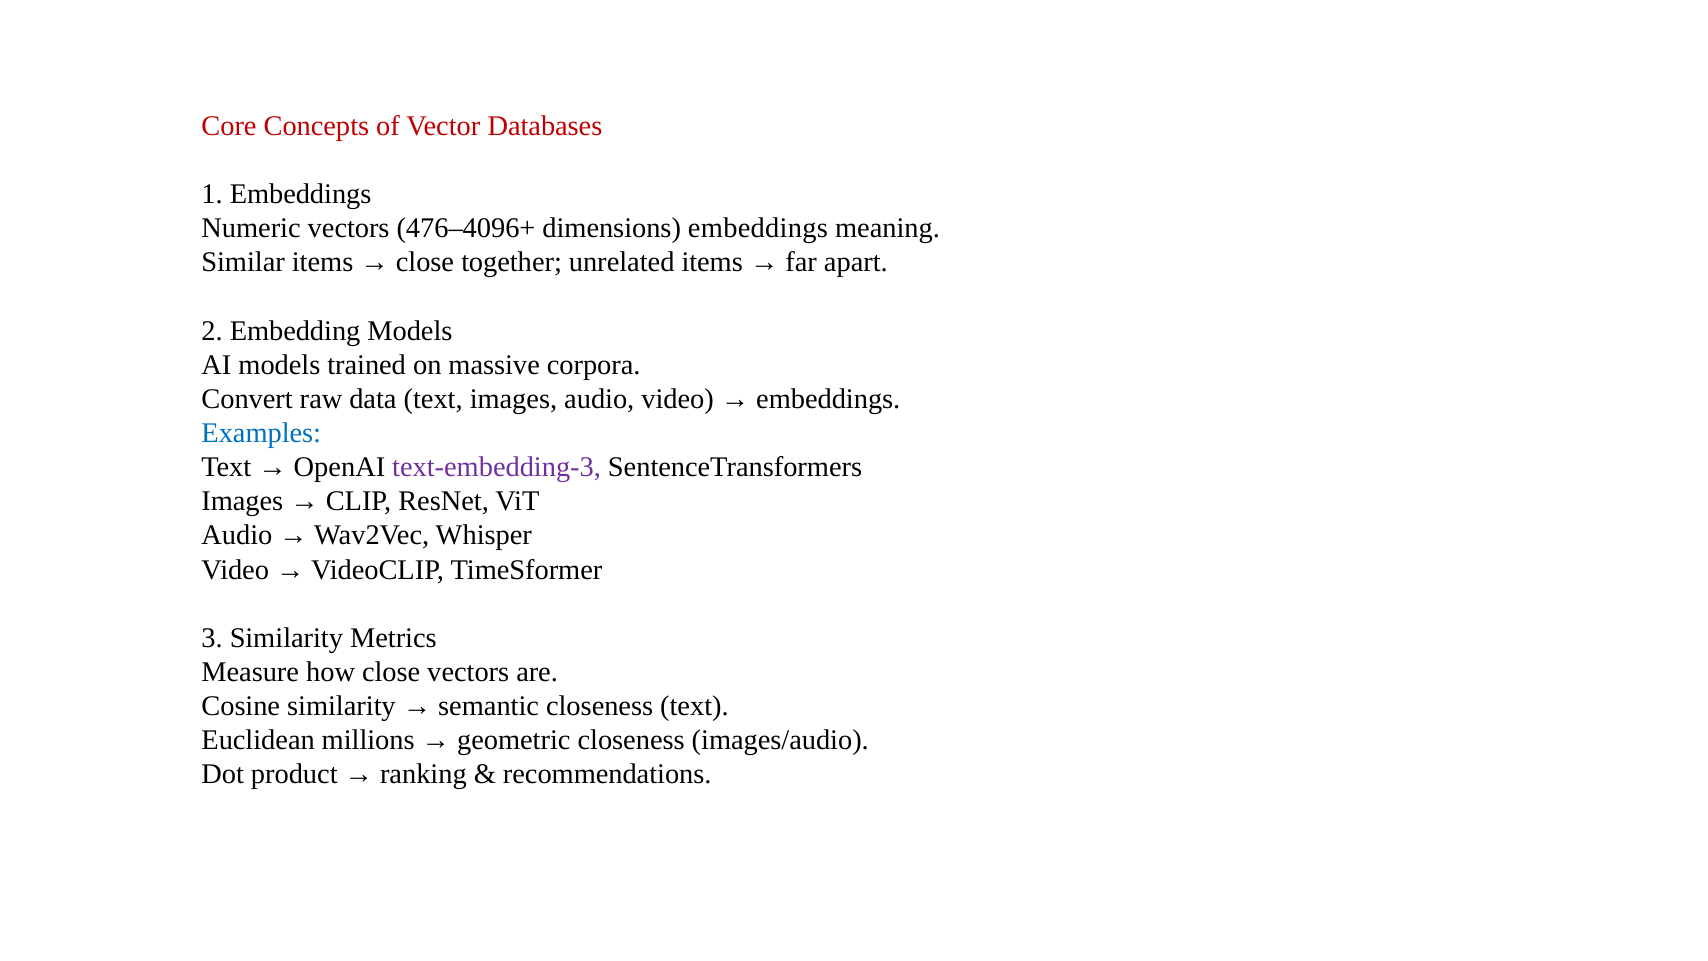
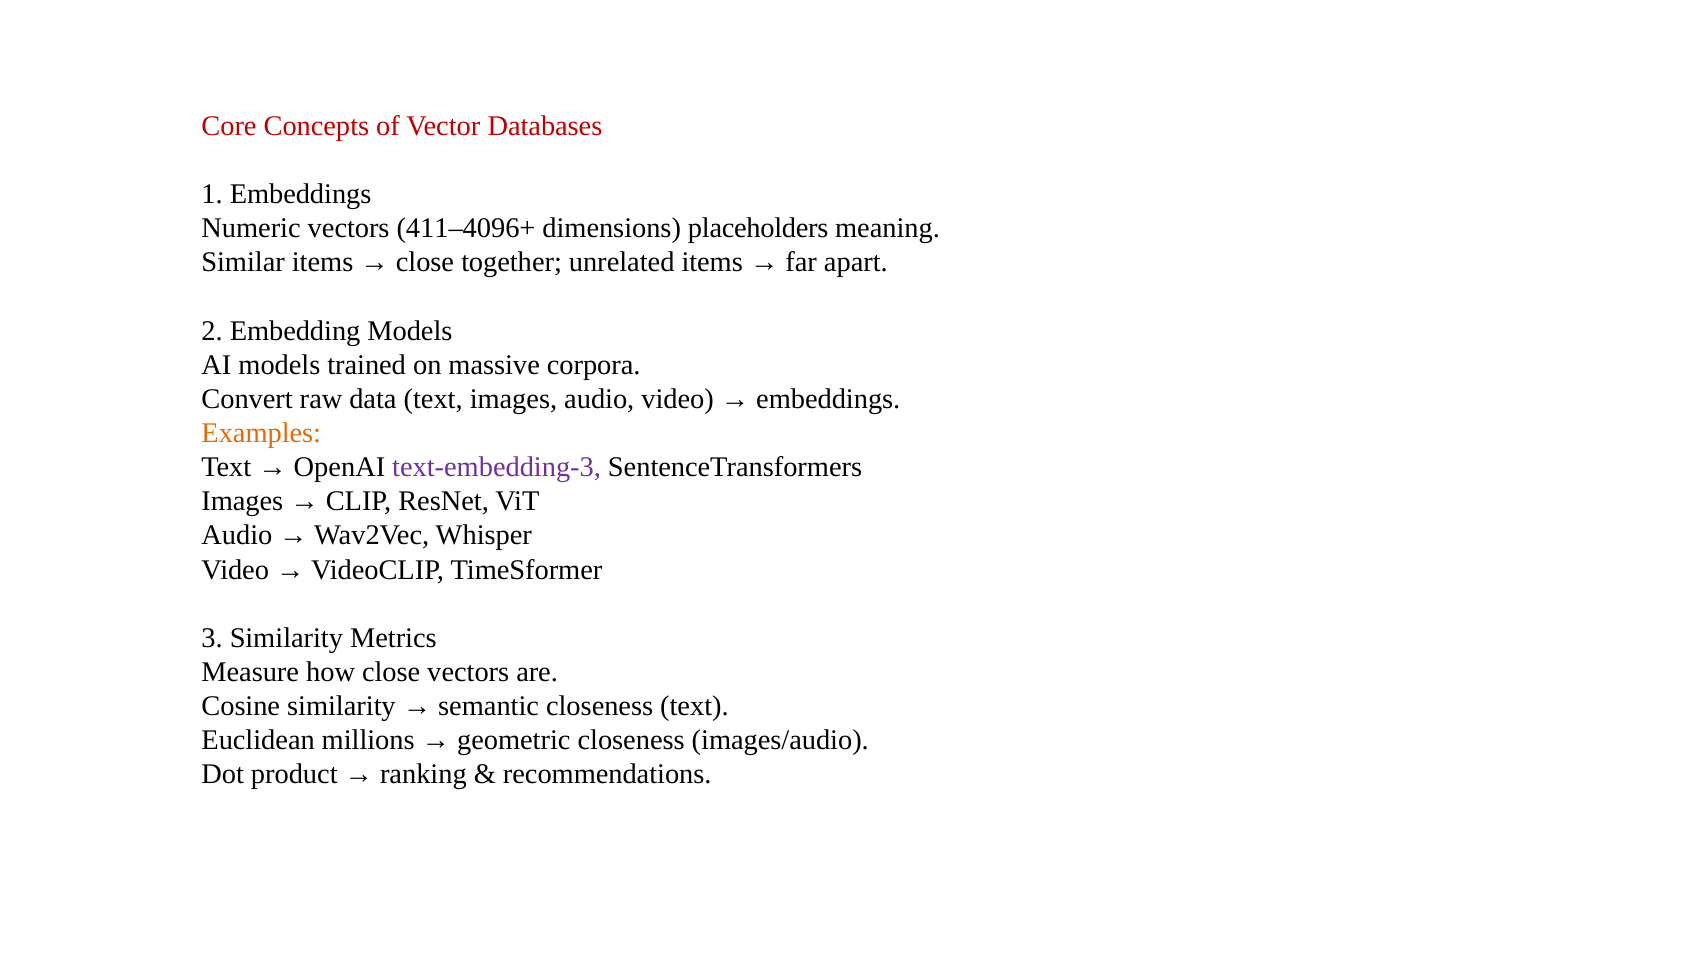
476–4096+: 476–4096+ -> 411–4096+ (466, 228)
dimensions embeddings: embeddings -> placeholders (758, 228)
Examples colour: blue -> orange (261, 433)
